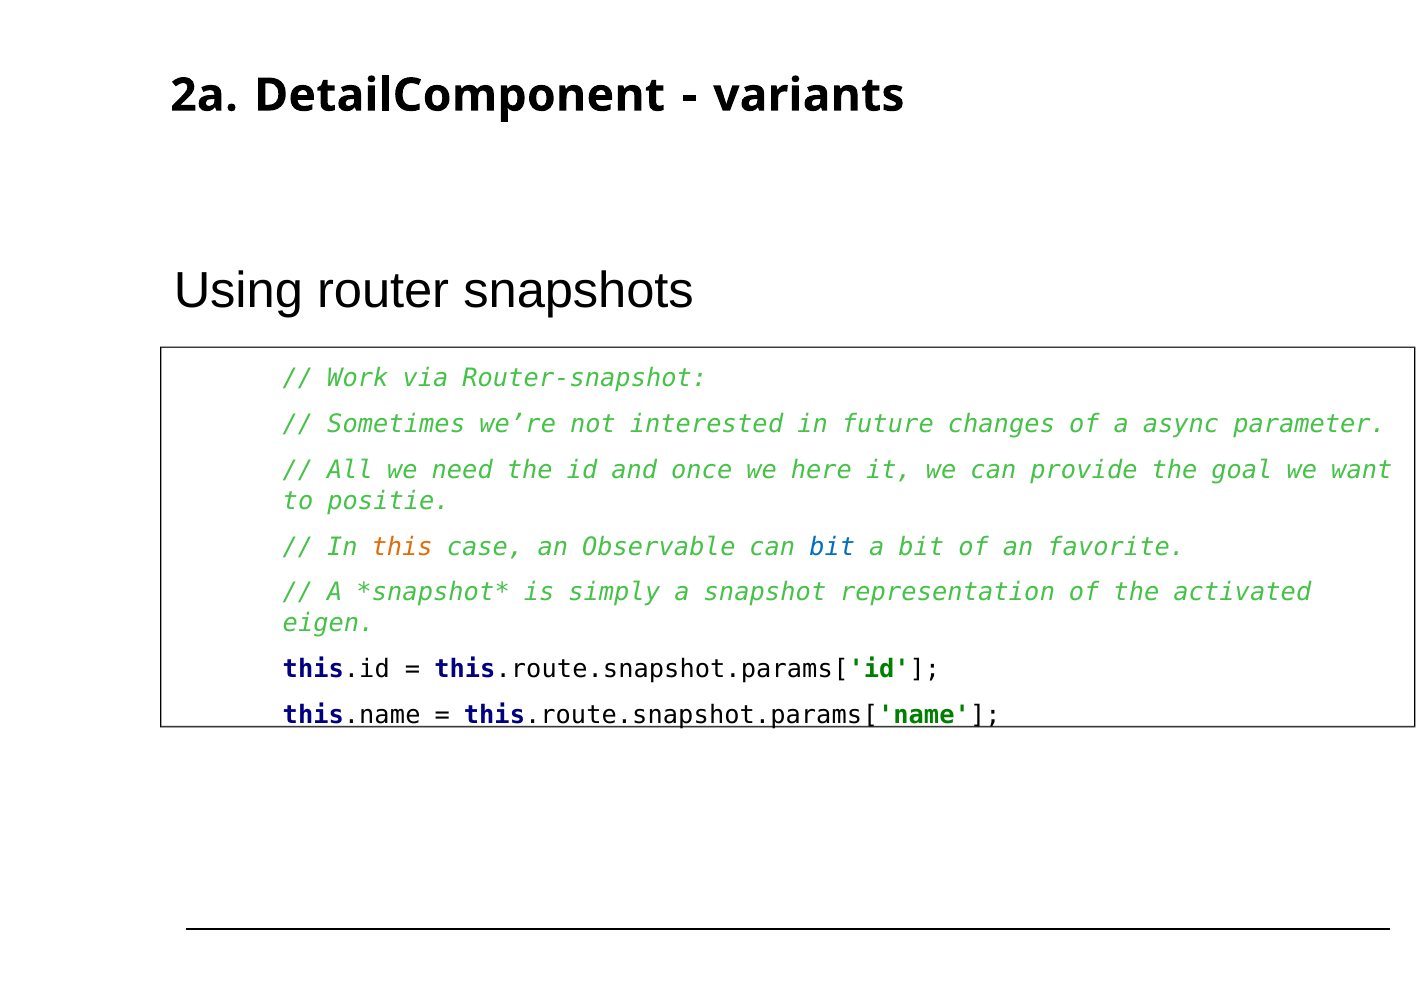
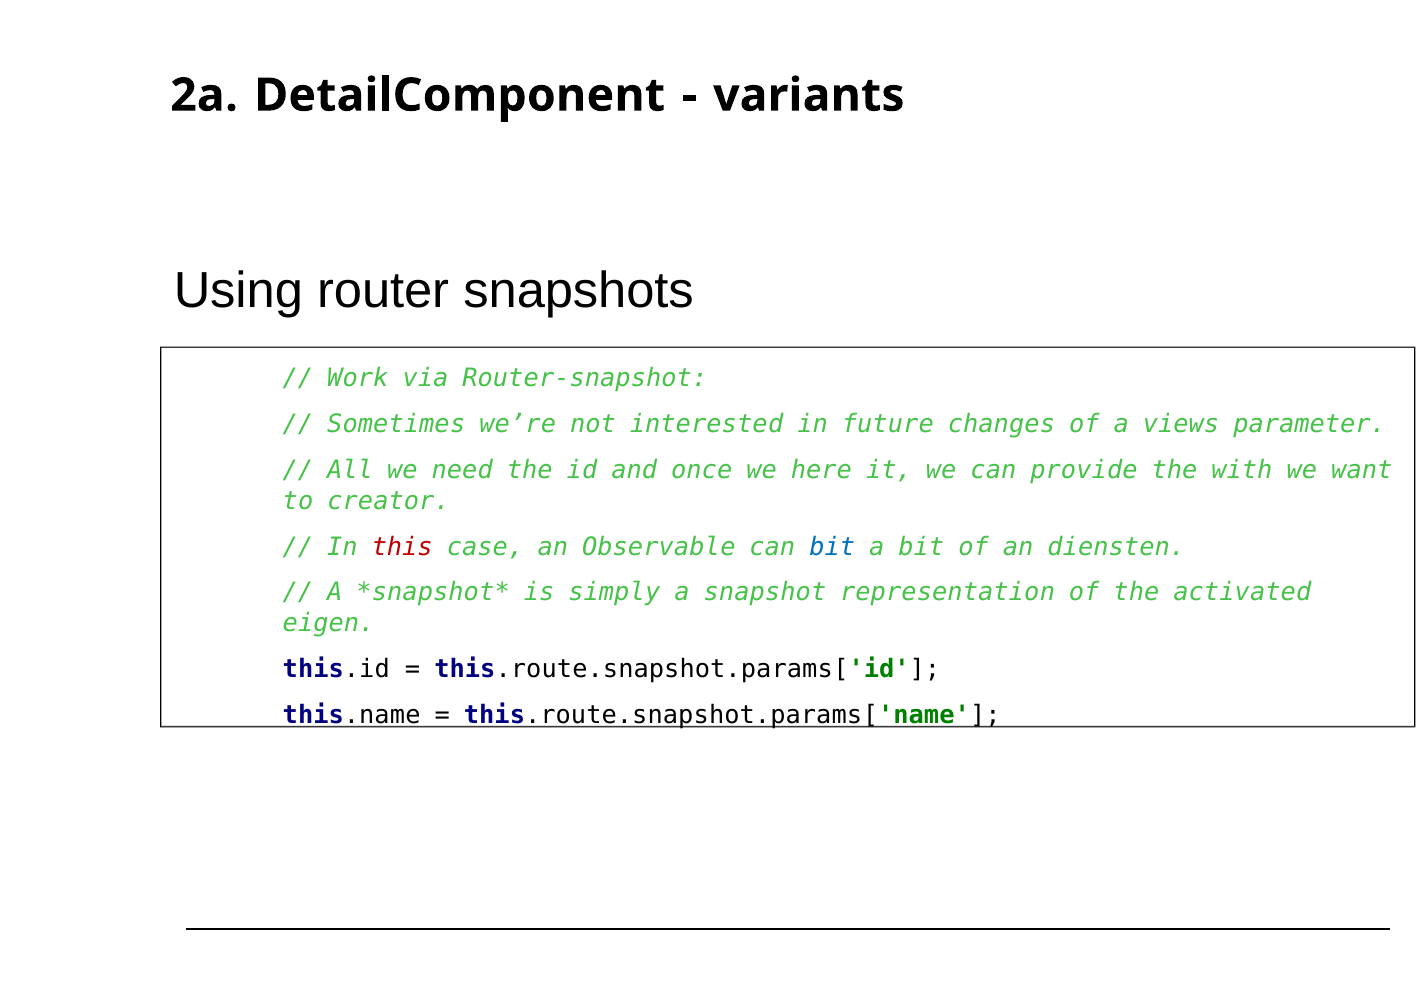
async: async -> views (1181, 425)
goal: goal -> with (1242, 471)
positie: positie -> creator (389, 501)
this colour: orange -> red (402, 547)
favorite: favorite -> diensten (1116, 547)
